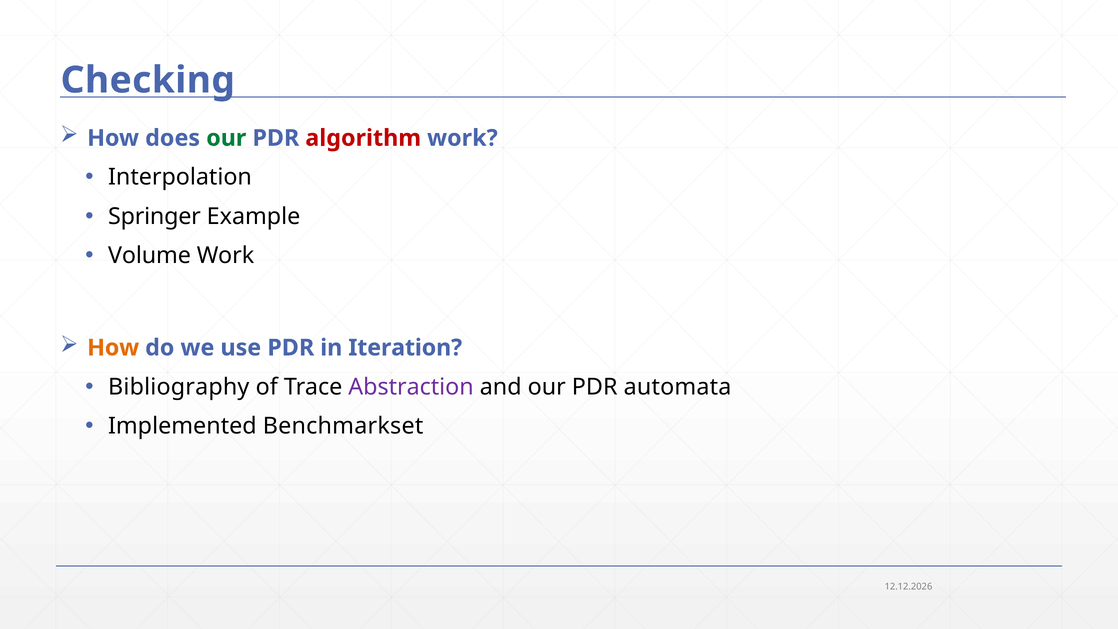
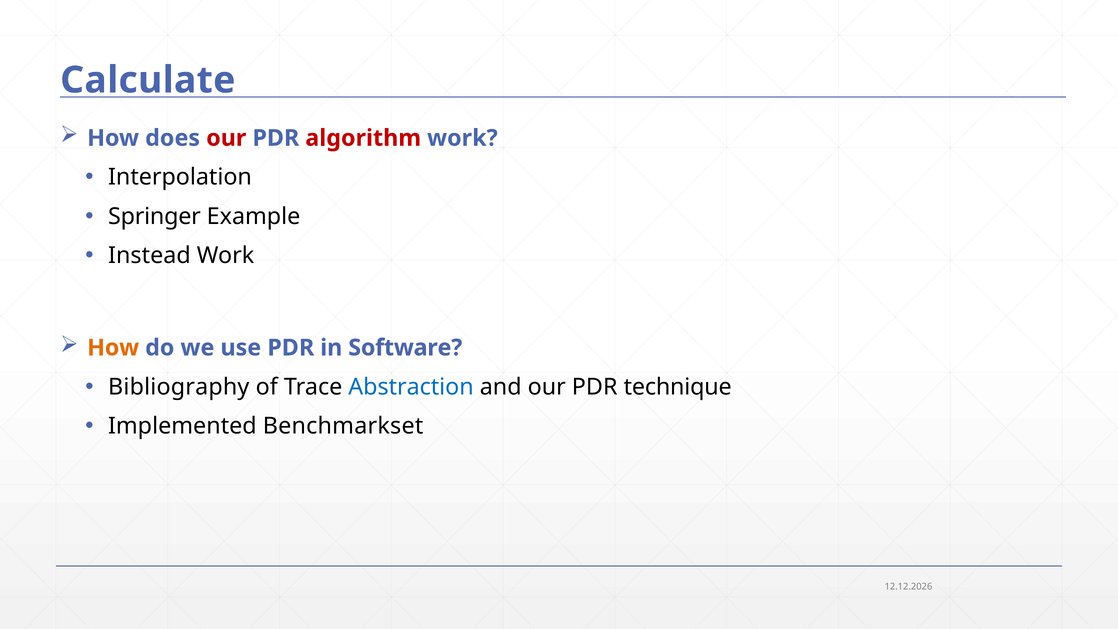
Checking: Checking -> Calculate (148, 80)
our colour: green -> red (226, 138)
Volume: Volume -> Instead (149, 255)
Iteration: Iteration -> Software (405, 348)
Abstraction colour: purple -> blue (411, 387)
automata: automata -> technique (678, 387)
